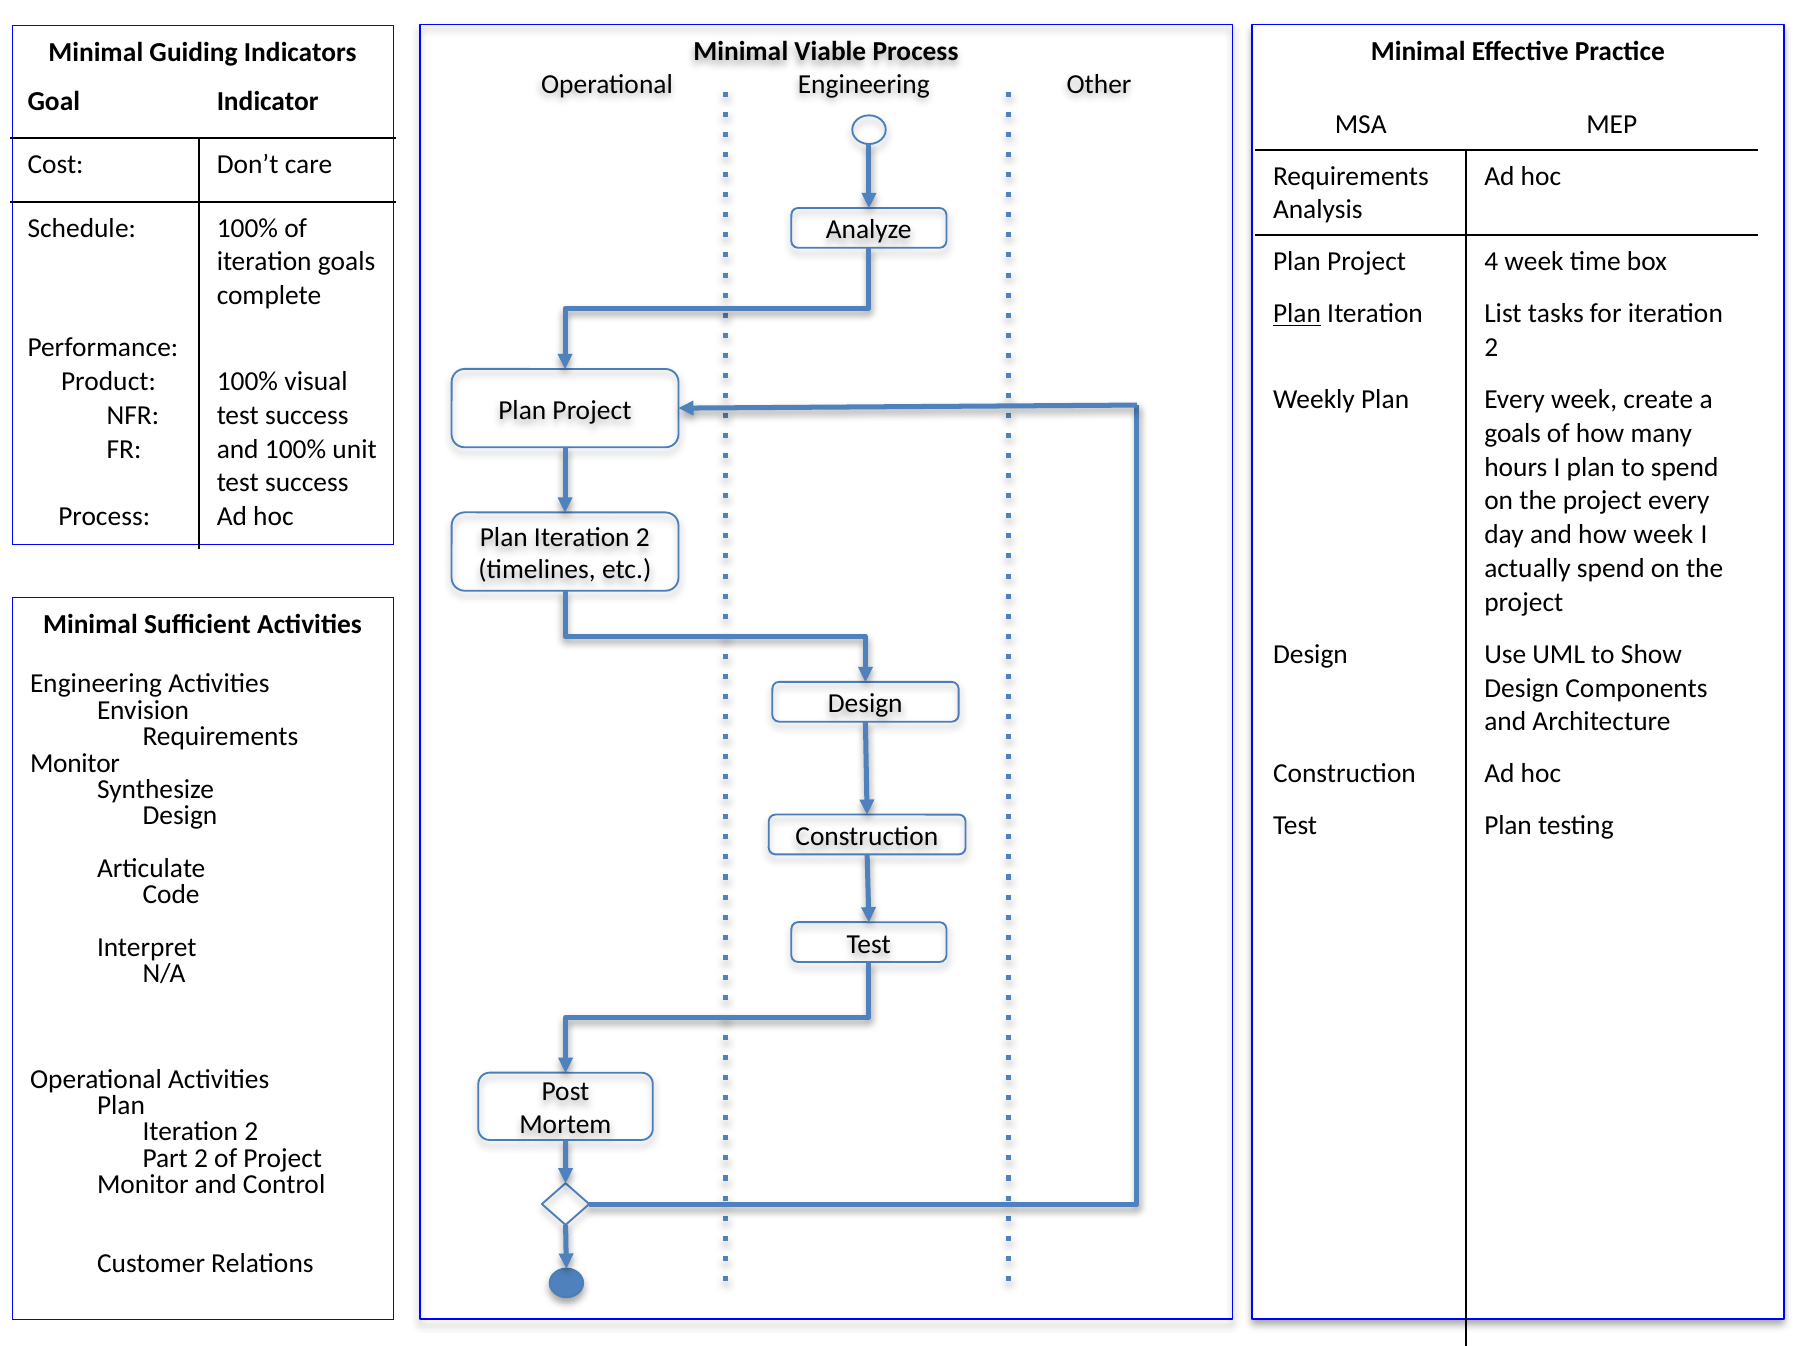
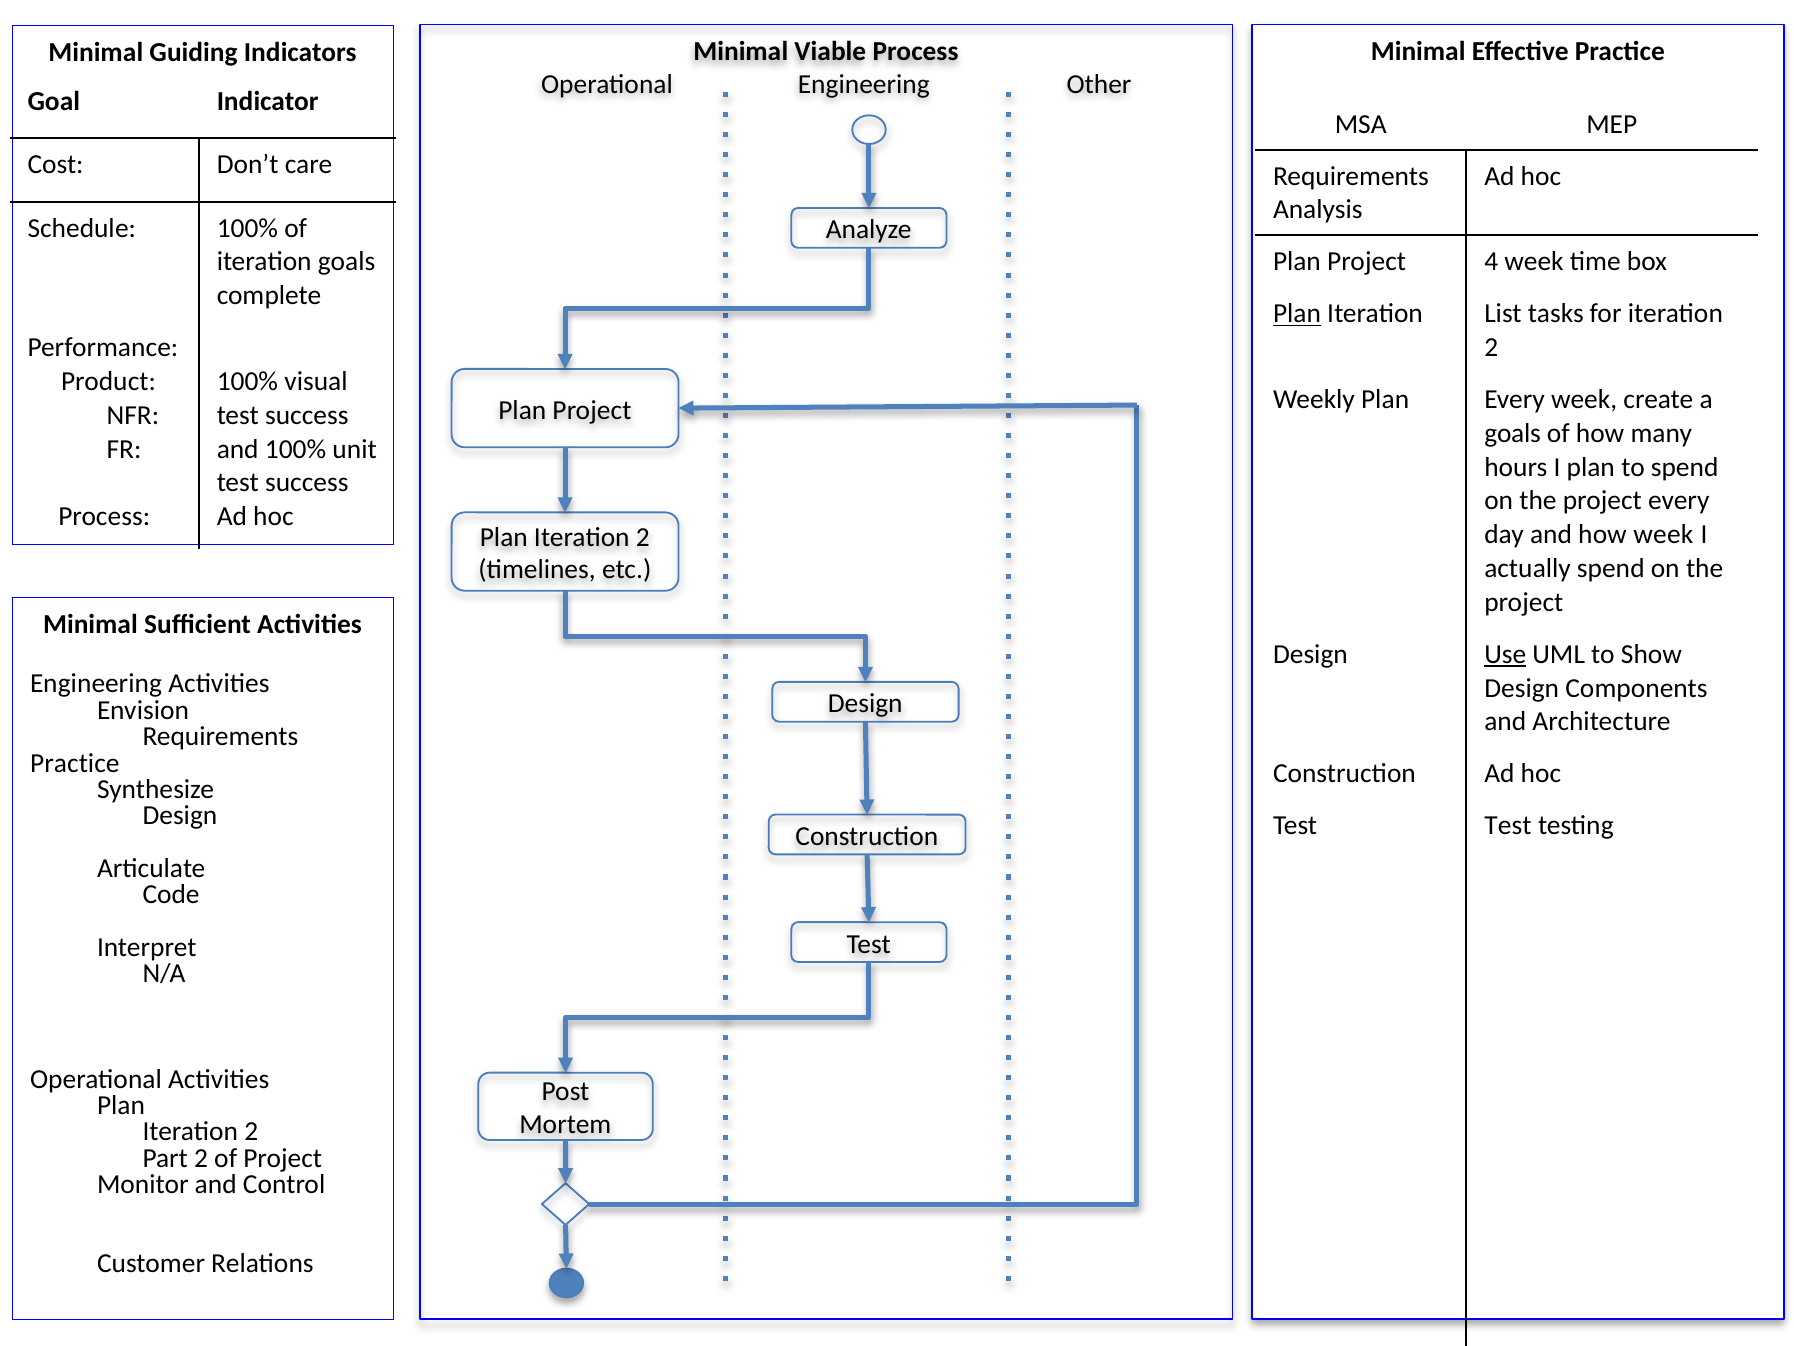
Use underline: none -> present (1505, 654)
Monitor: Monitor -> Practice (75, 763)
Test Plan: Plan -> Test (1508, 825)
